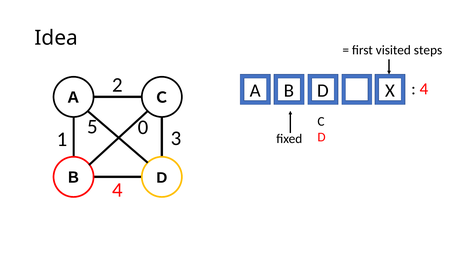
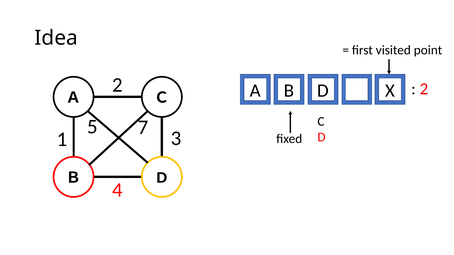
steps: steps -> point (428, 50)
4: 4 -> 2 (424, 89)
0: 0 -> 7 (143, 127)
